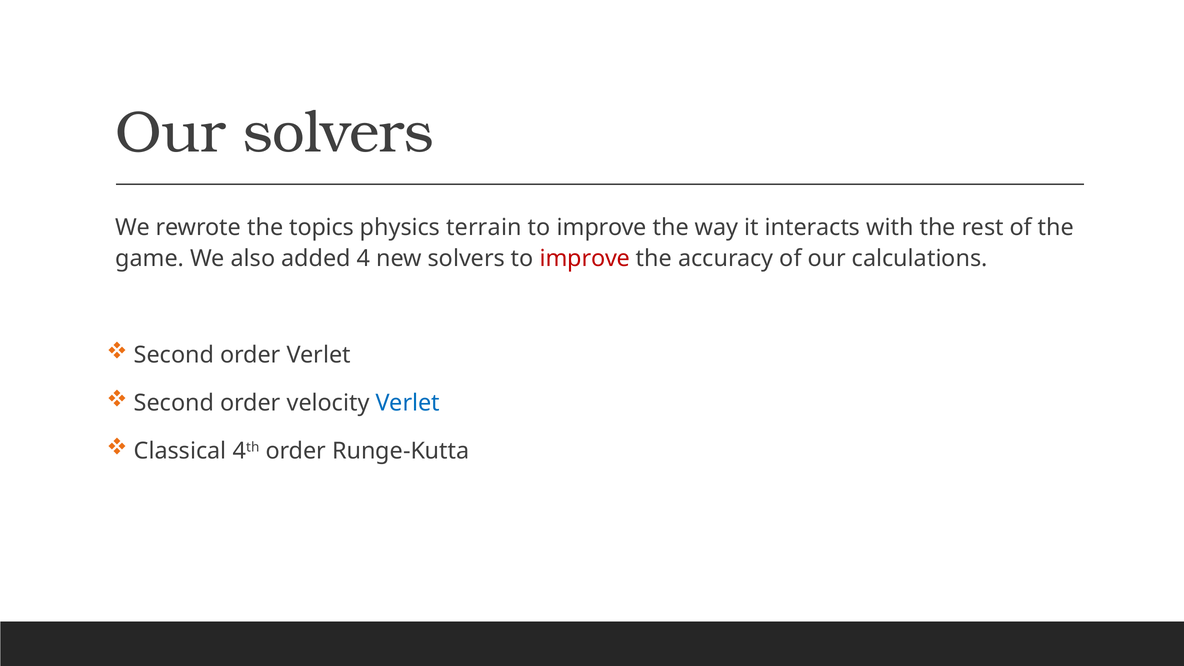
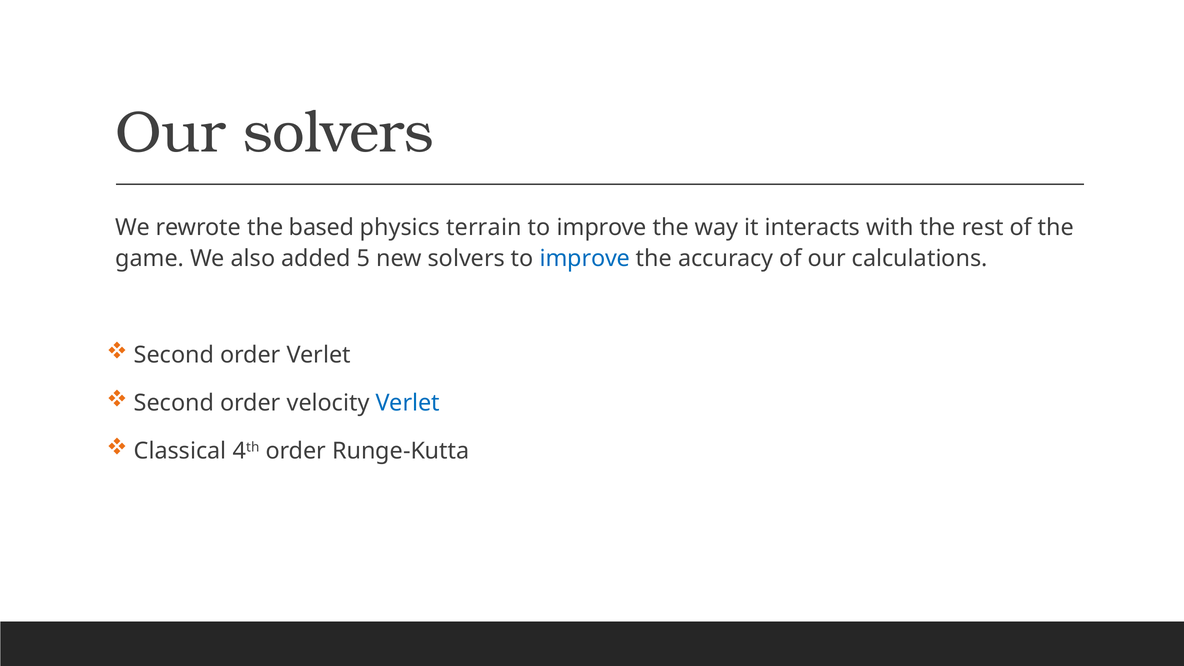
topics: topics -> based (322, 228)
4: 4 -> 5 (363, 258)
improve colour: red -> blue (585, 258)
